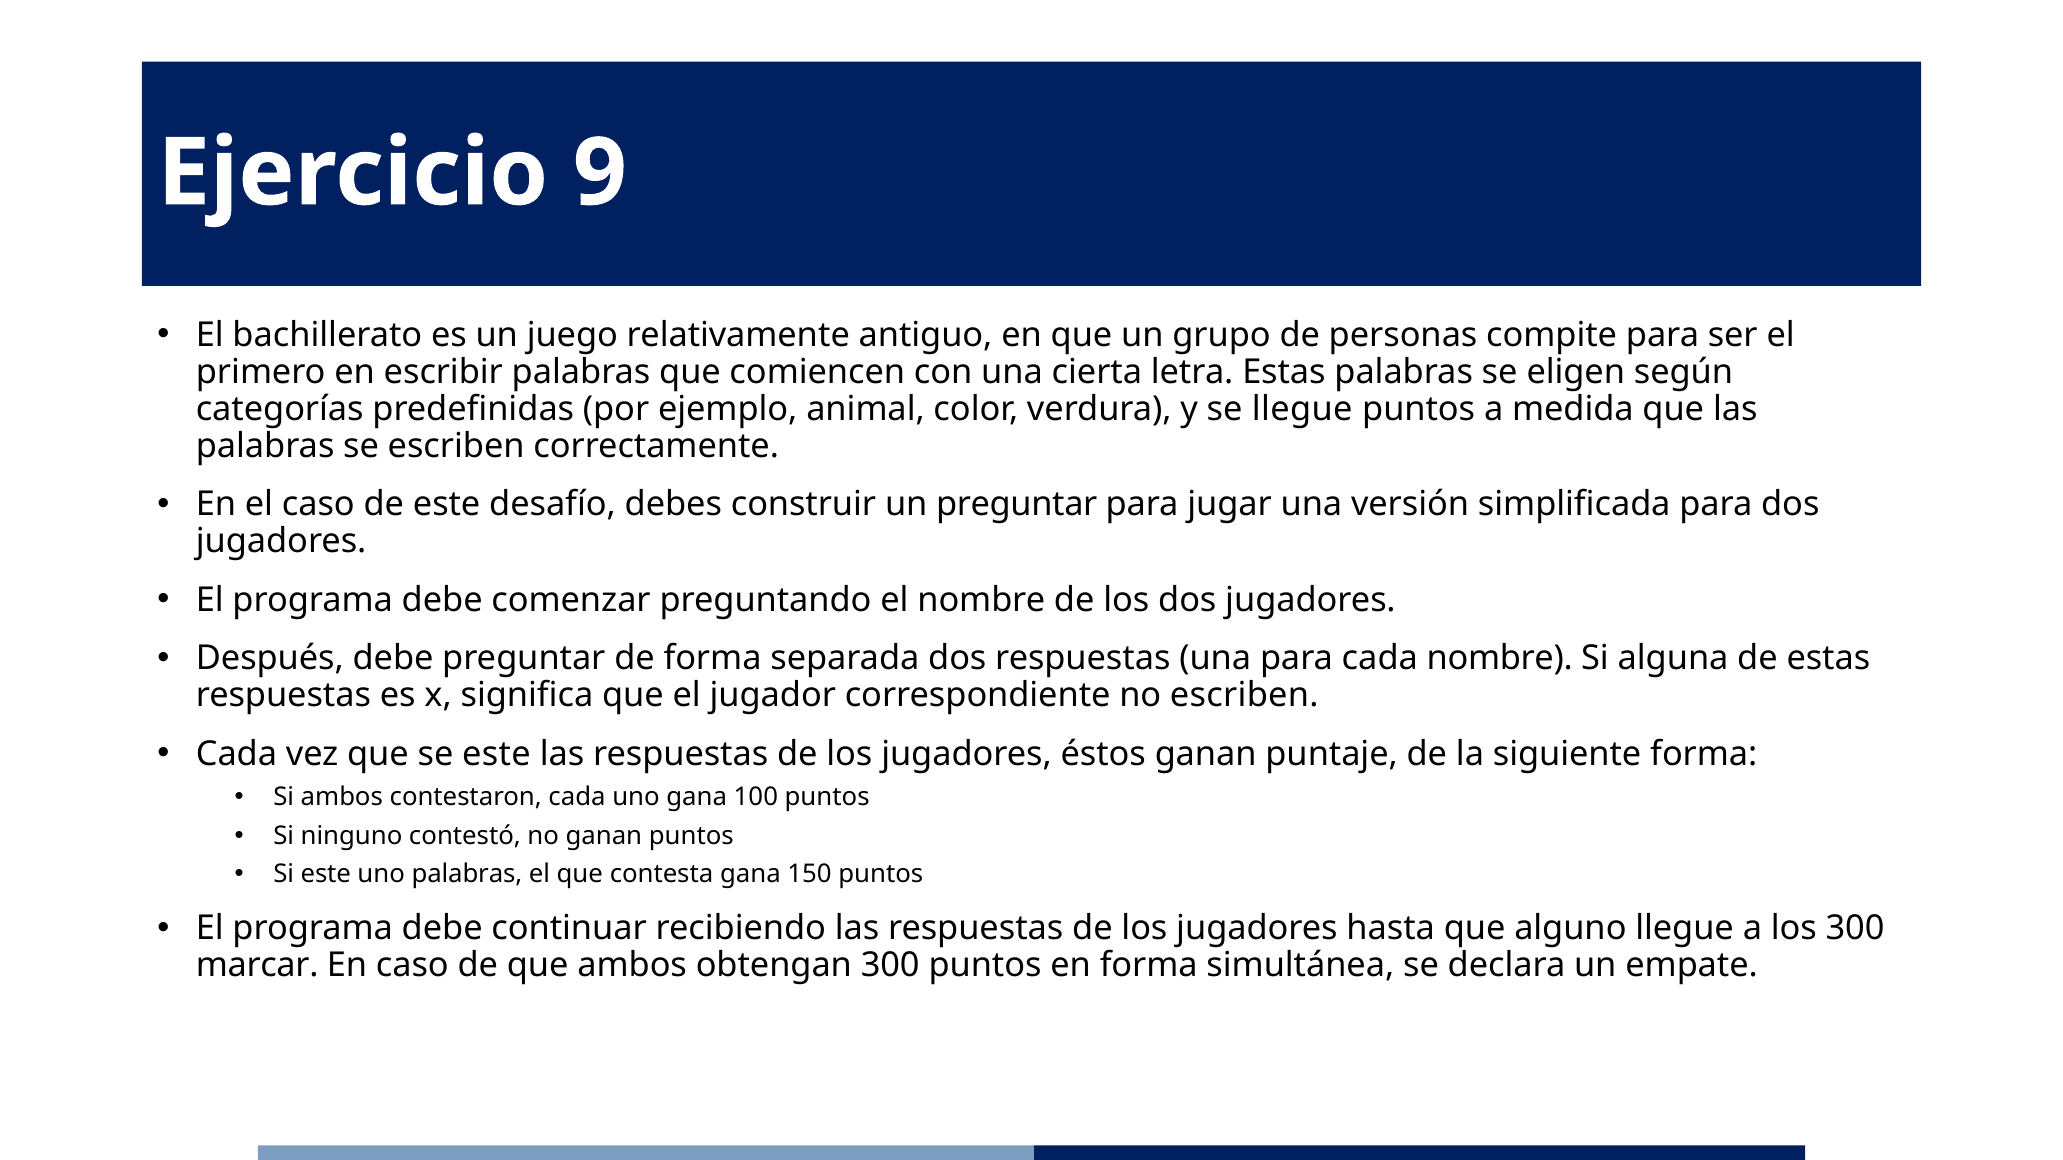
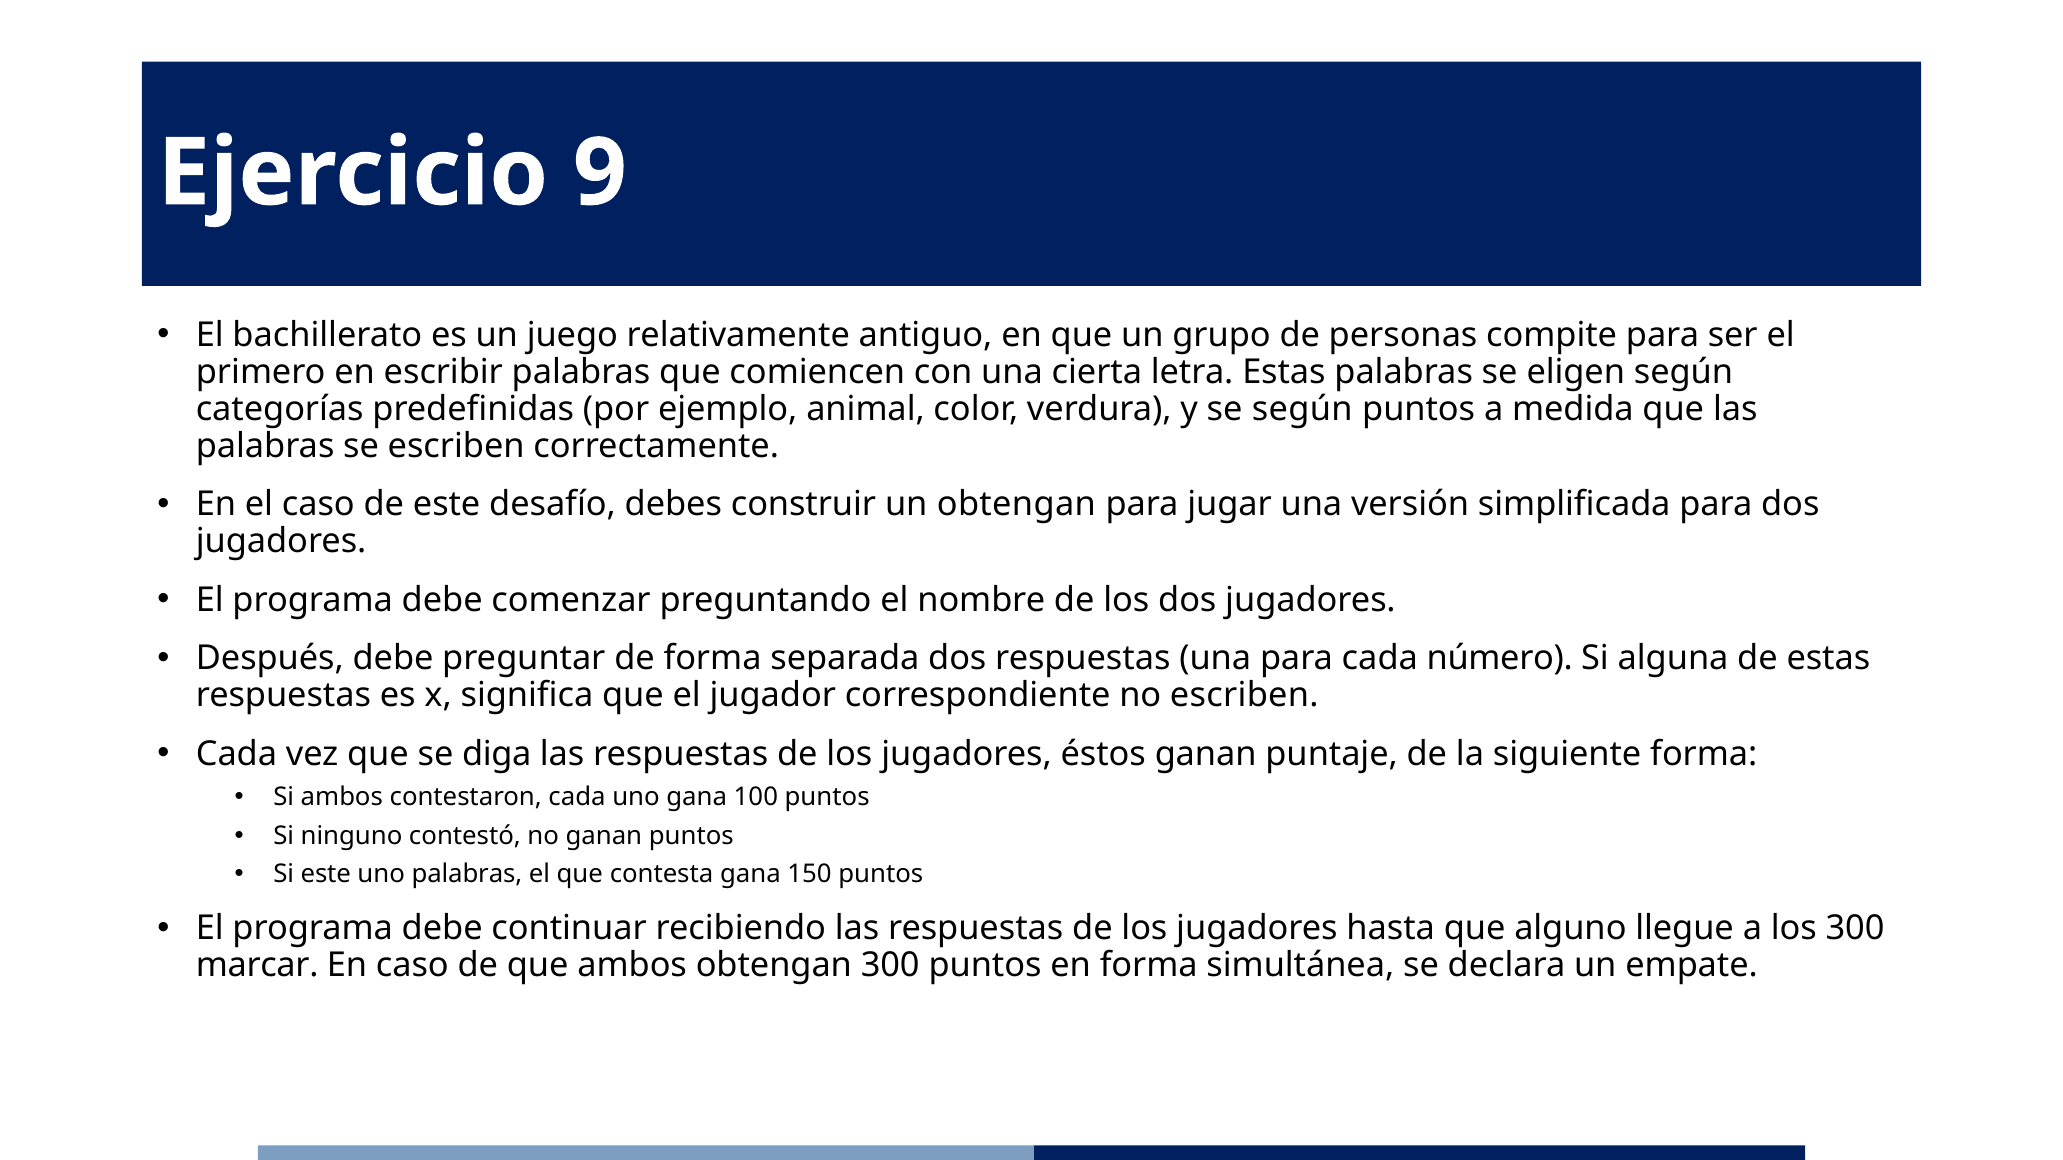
se llegue: llegue -> según (1302, 409)
un preguntar: preguntar -> obtengan (1016, 505)
cada nombre: nombre -> número (1500, 659)
se este: este -> diga (497, 754)
